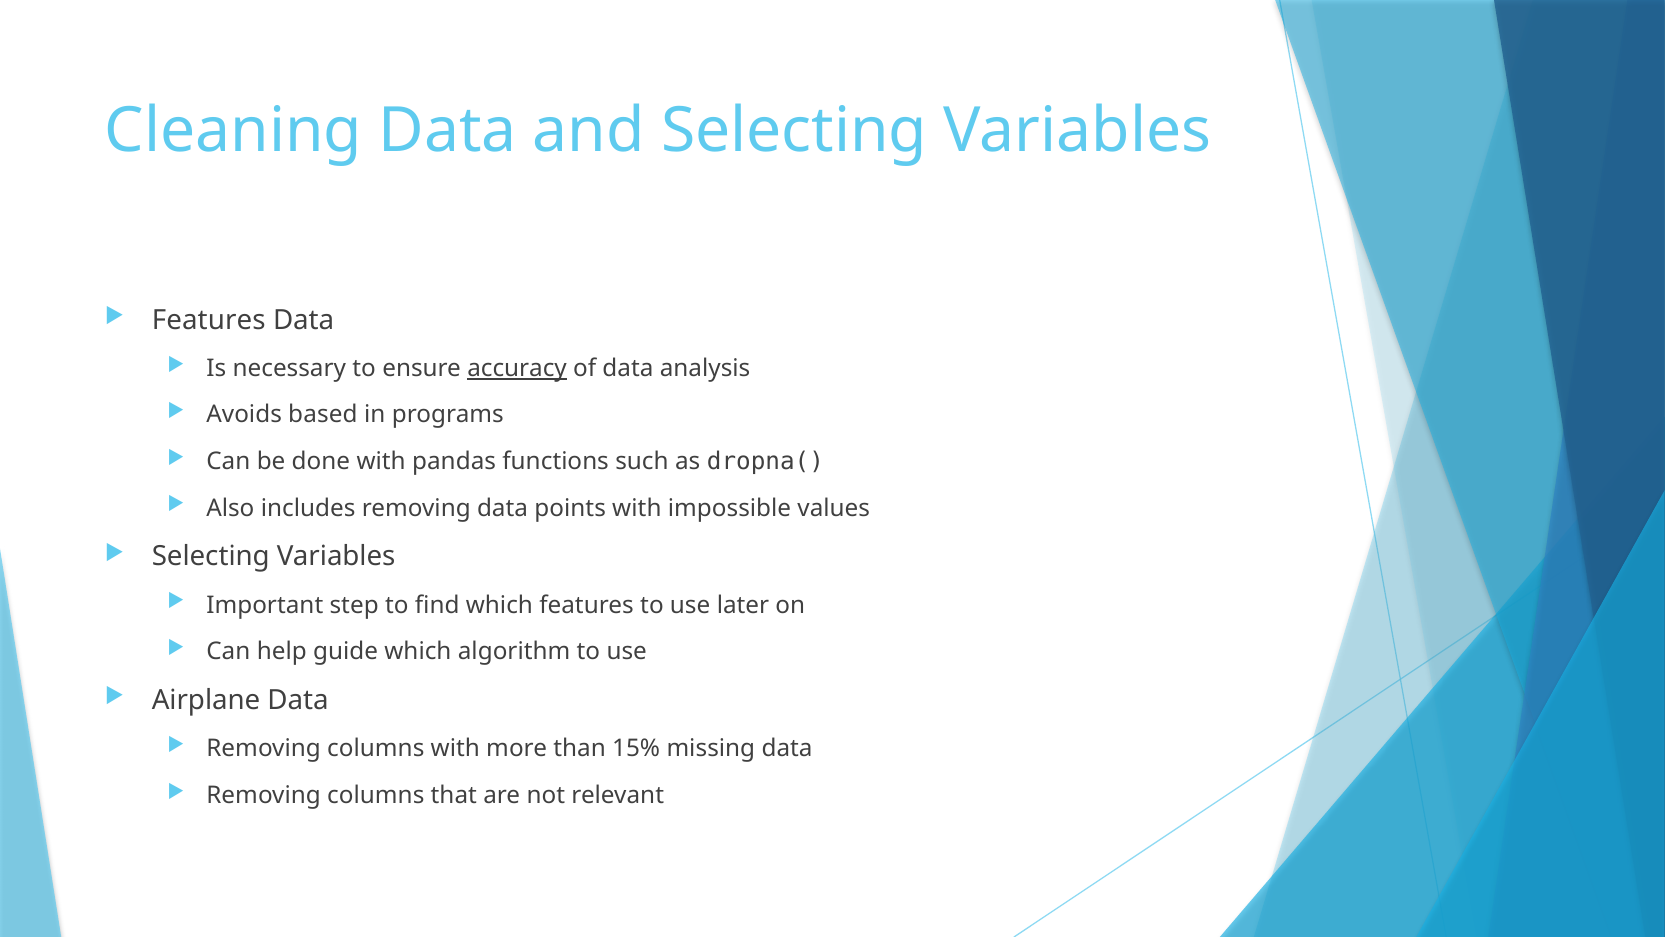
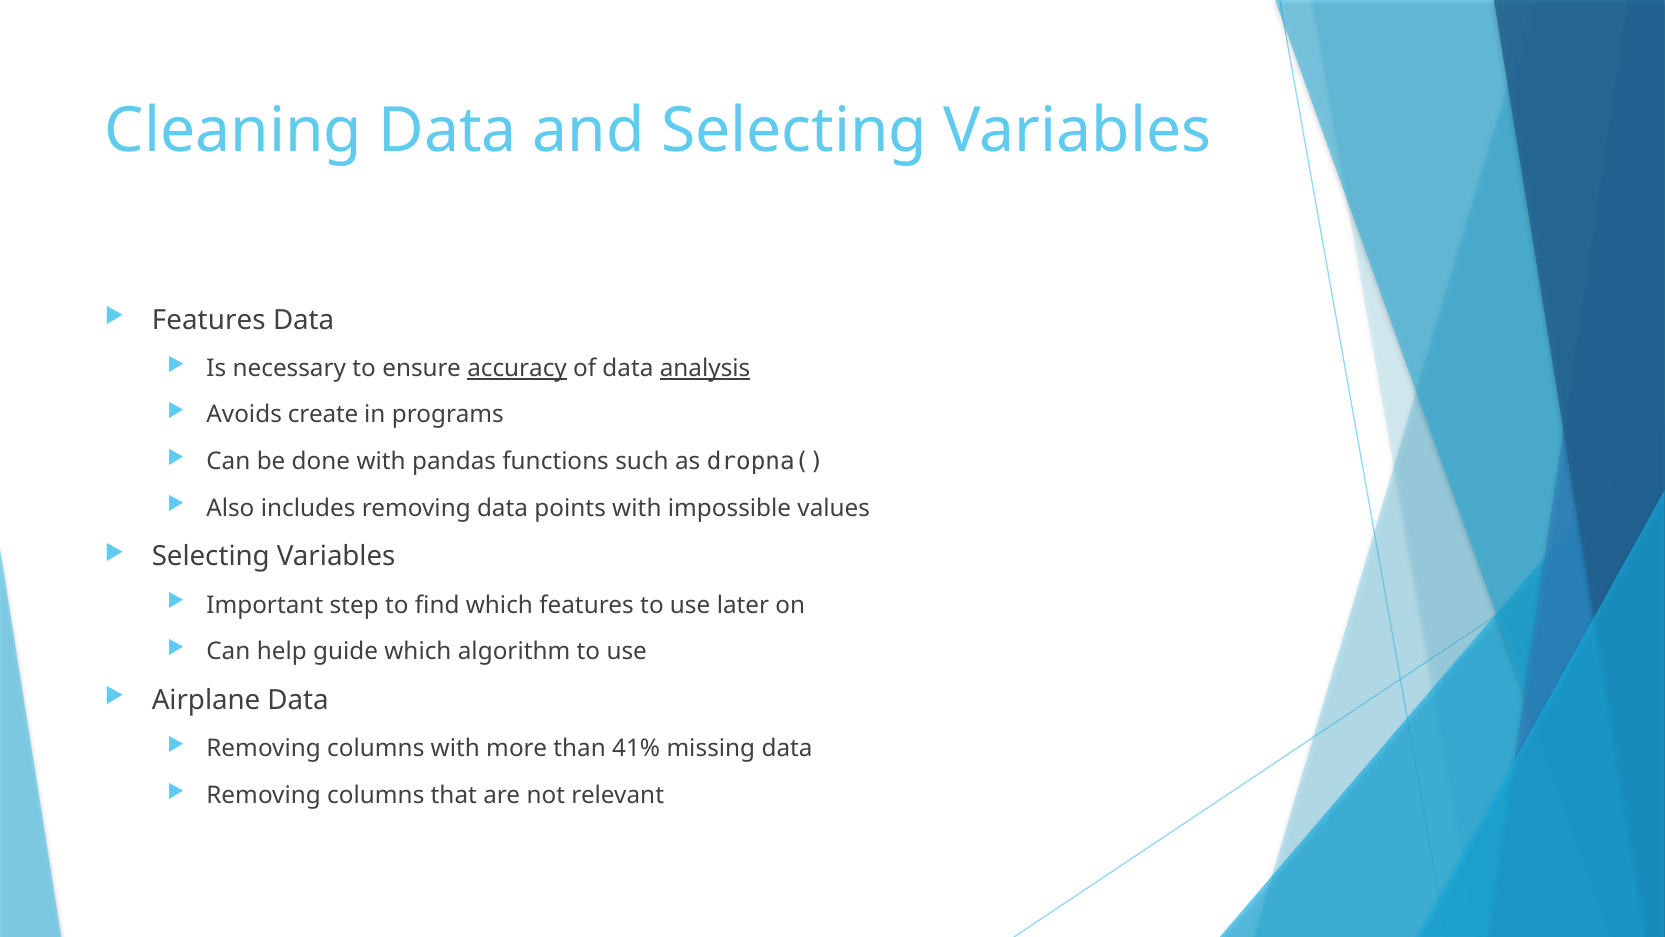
analysis underline: none -> present (705, 368)
based: based -> create (323, 415)
15%: 15% -> 41% (636, 749)
